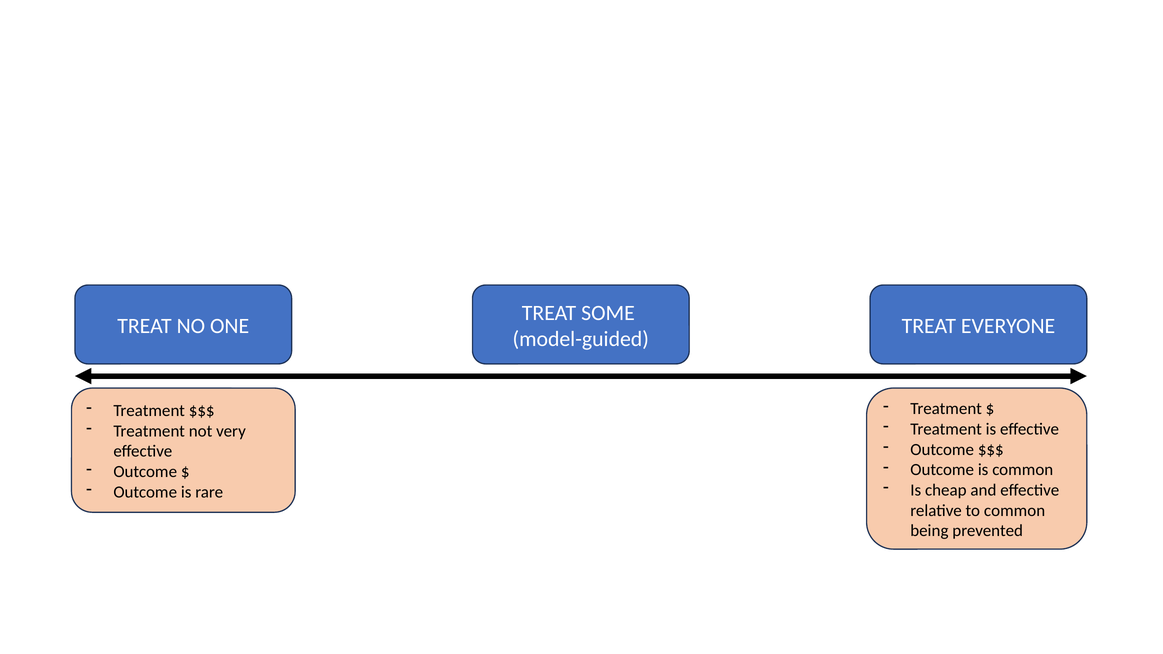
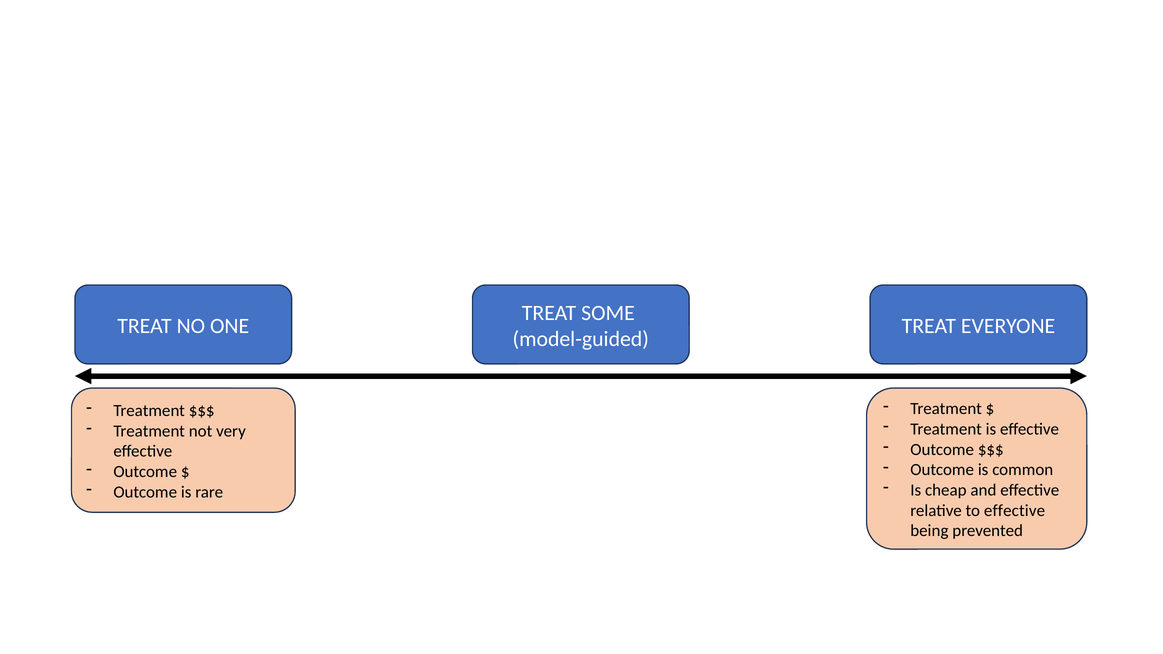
to common: common -> effective (1015, 511)
